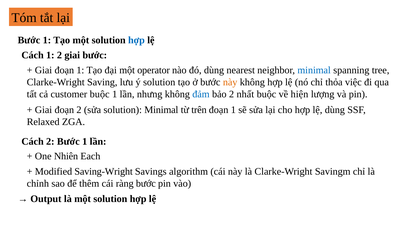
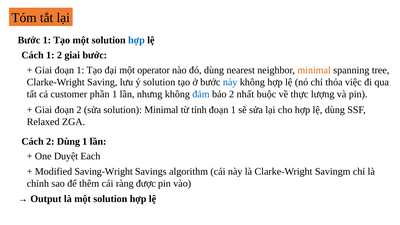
minimal colour: blue -> orange (314, 70)
này colour: orange -> blue (230, 82)
customer buộc: buộc -> phần (100, 94)
hiện: hiện -> thực (300, 94)
trên: trên -> tính (199, 110)
2 Bước: Bước -> Dùng (68, 142)
Nhiên: Nhiên -> Duyệt (66, 156)
ràng bước: bước -> được (146, 183)
